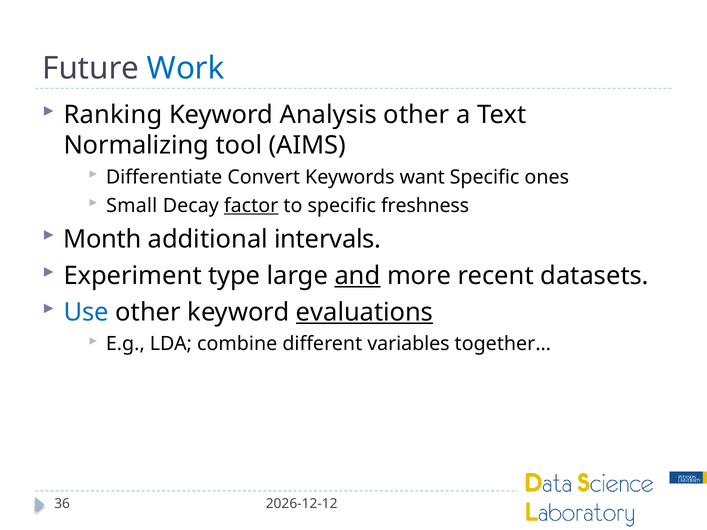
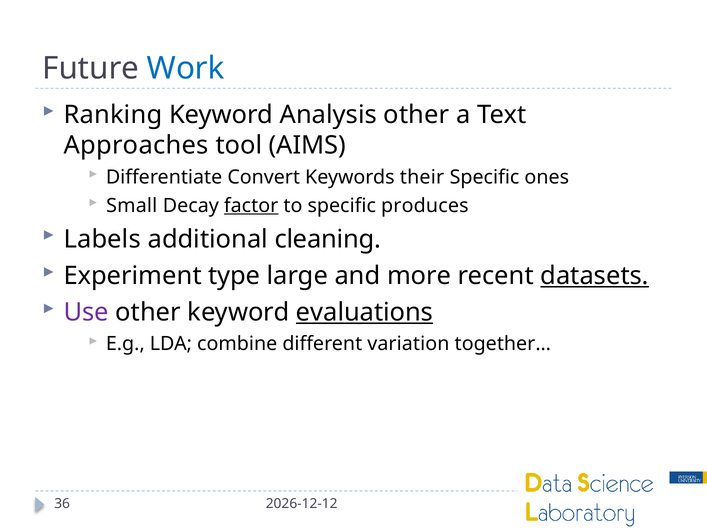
Normalizing: Normalizing -> Approaches (136, 146)
want: want -> their (422, 177)
freshness: freshness -> produces (425, 206)
Month: Month -> Labels (102, 239)
intervals: intervals -> cleaning (328, 239)
and underline: present -> none (358, 276)
datasets underline: none -> present (595, 276)
Use colour: blue -> purple (86, 312)
variables: variables -> variation (408, 344)
